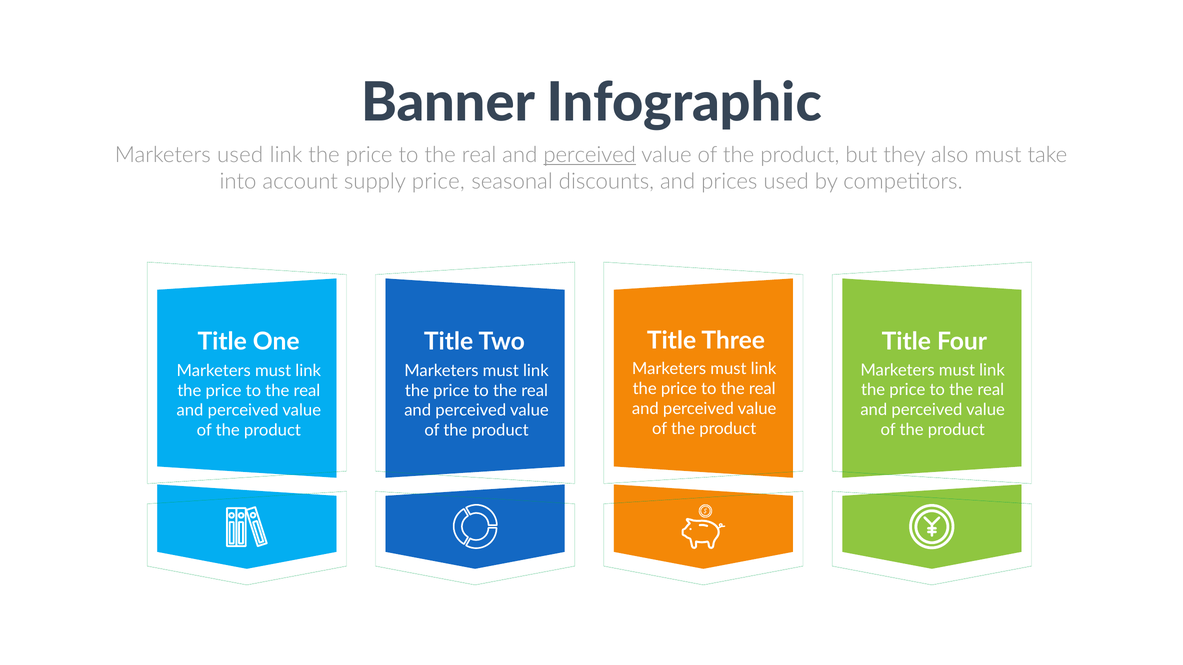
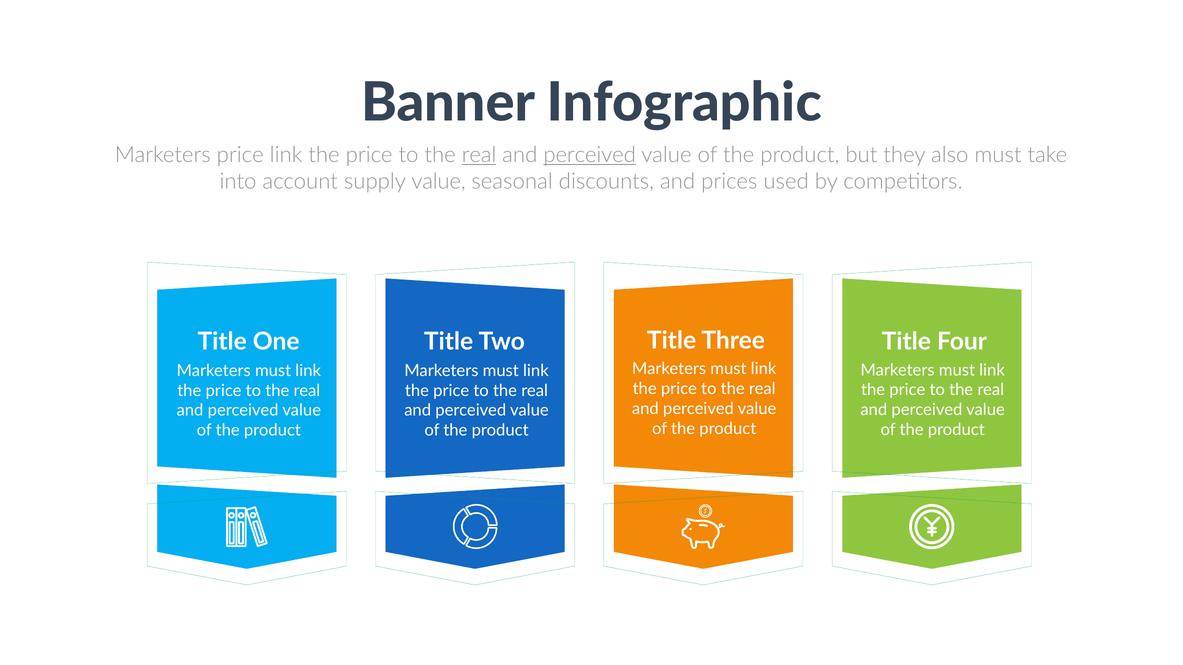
Marketers used: used -> price (240, 155)
real underline: none -> present (479, 155)
supply price: price -> value (439, 182)
